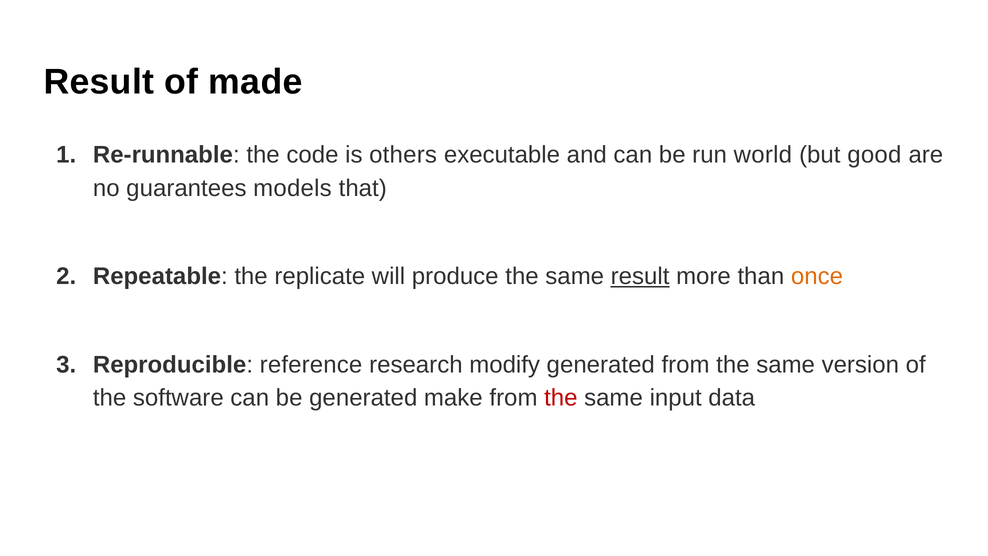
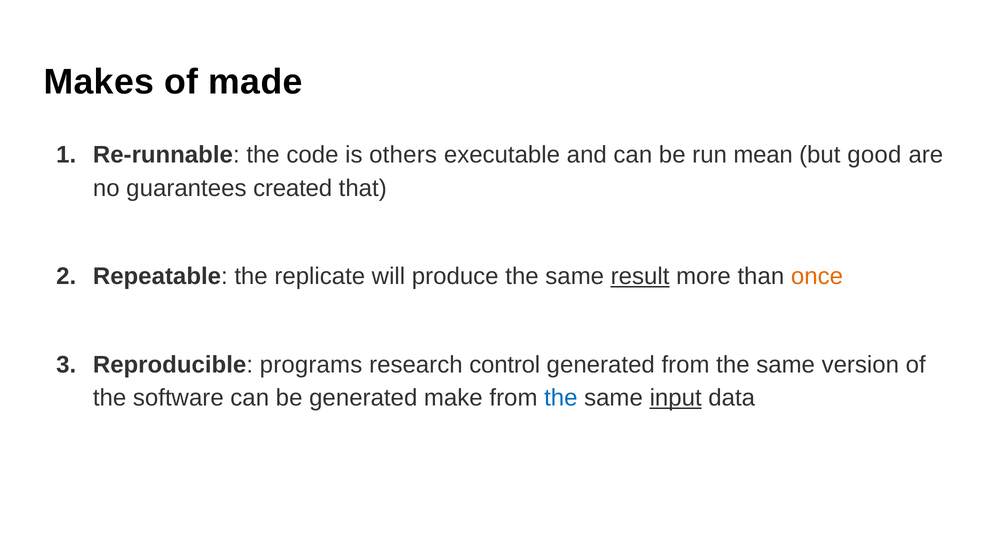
Result: Result -> Makes (99, 82)
world: world -> mean (763, 155)
models: models -> created (293, 188)
reference: reference -> programs (311, 365)
modify: modify -> control (505, 365)
the colour: red -> blue (561, 398)
input underline: none -> present (676, 398)
